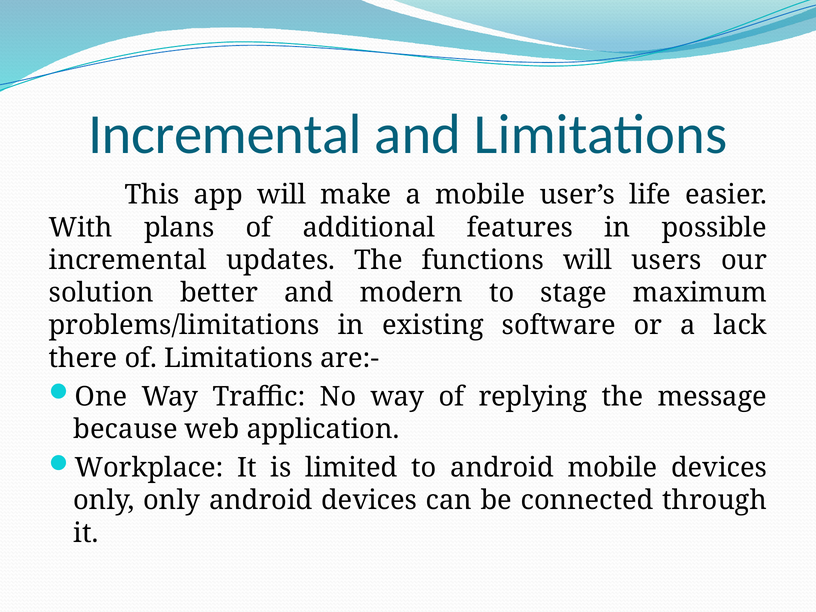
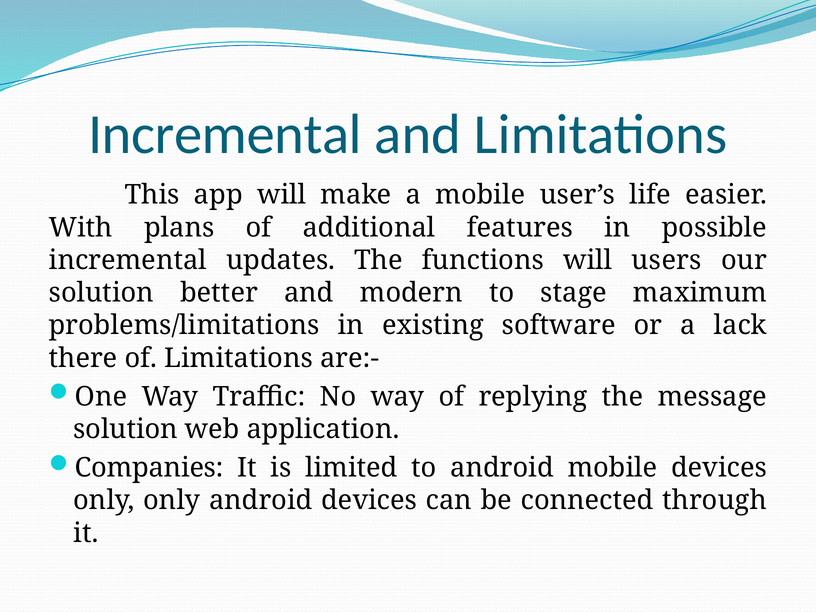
because: because -> solution (126, 429)
Workplace: Workplace -> Companies (149, 468)
